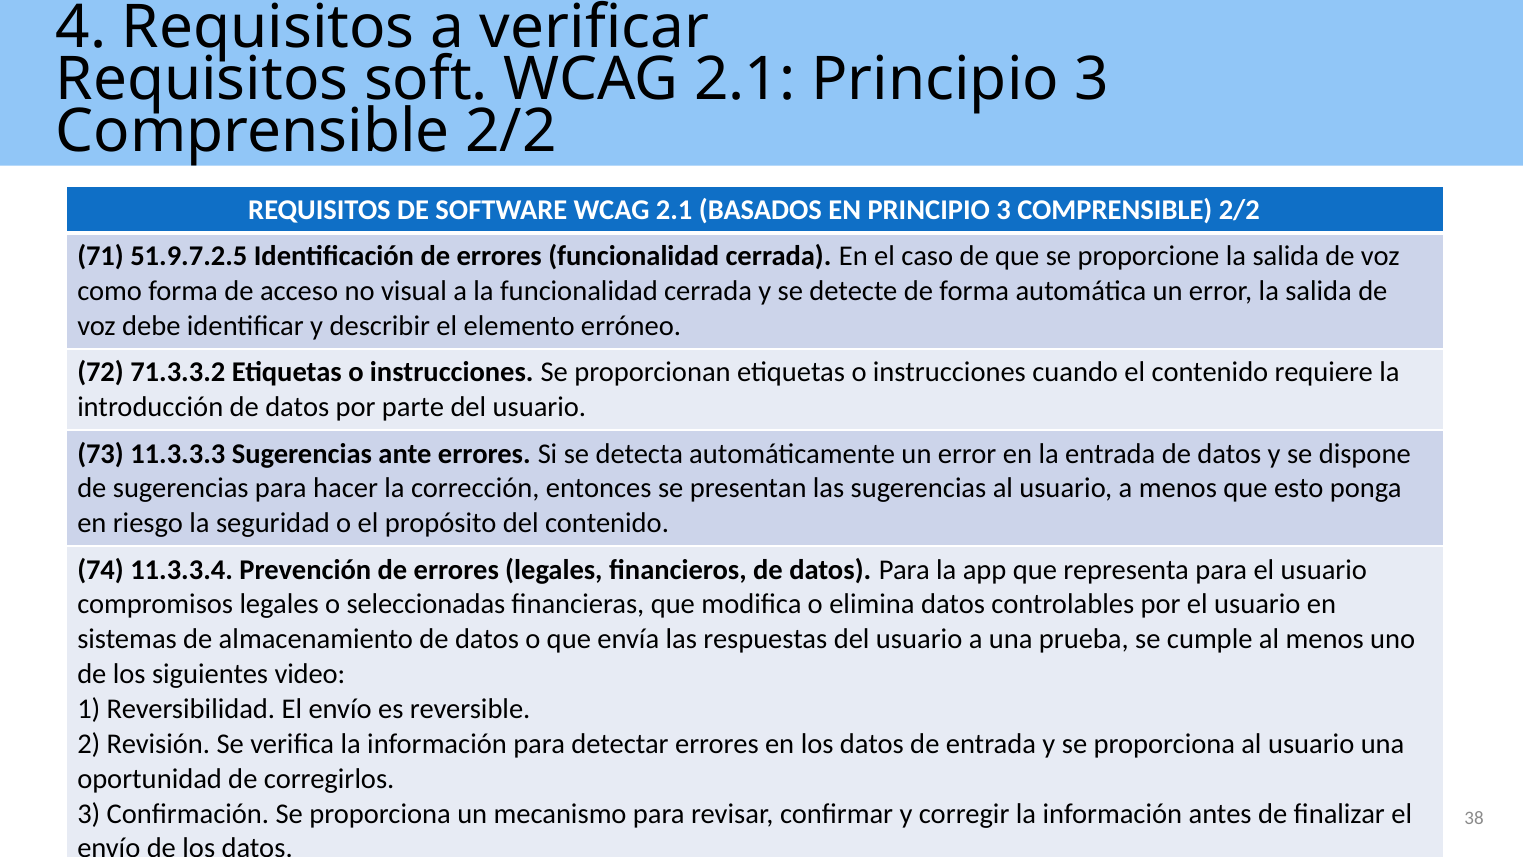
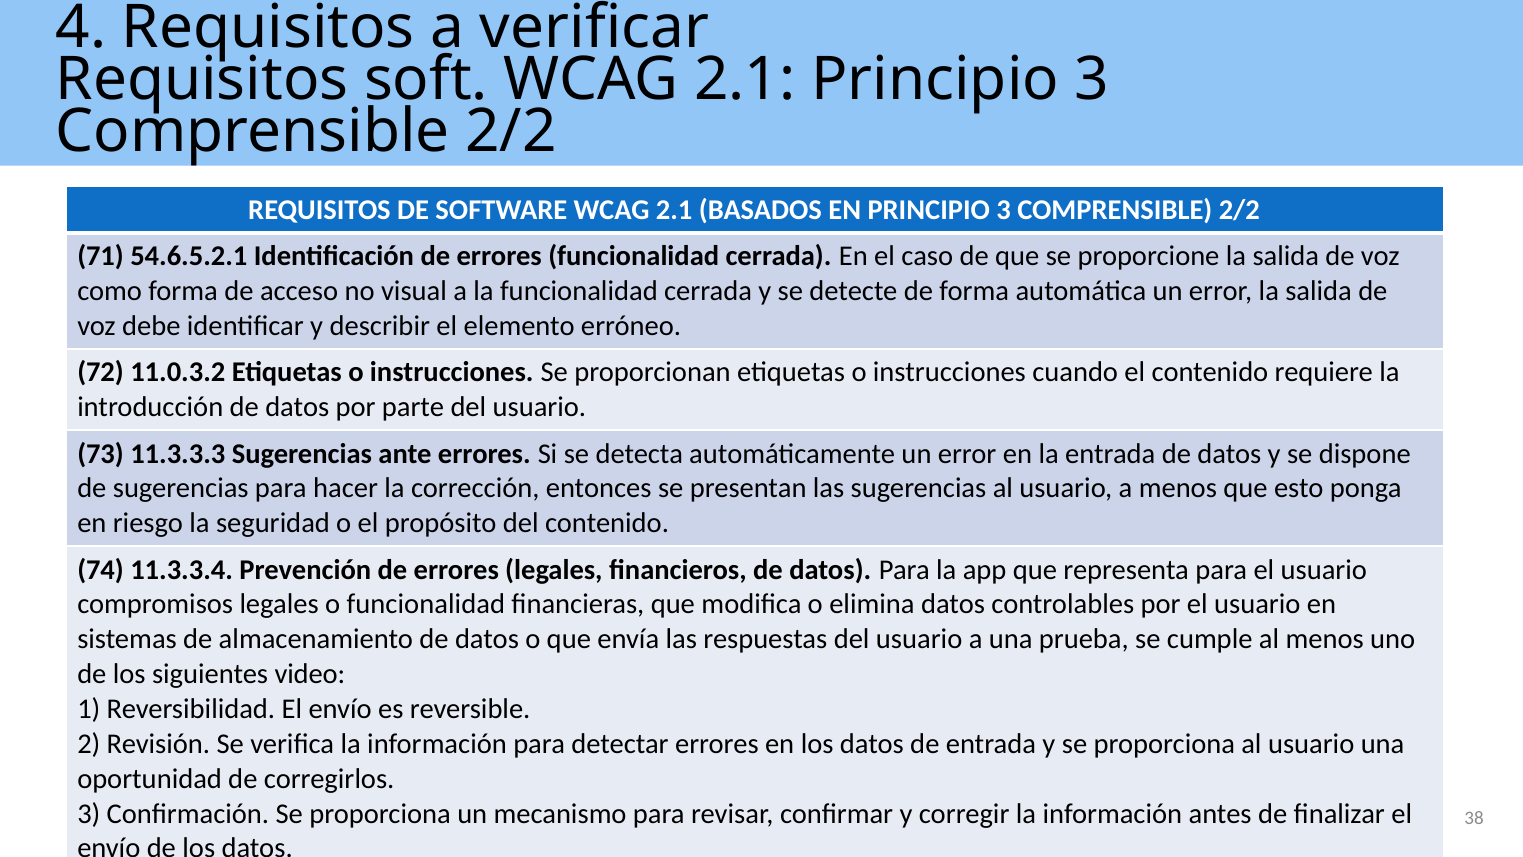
51.9.7.2.5: 51.9.7.2.5 -> 54.6.5.2.1 (189, 256)
71.3.3.2: 71.3.3.2 -> 11.0.3.2 (178, 372)
o seleccionadas: seleccionadas -> funcionalidad (426, 604)
